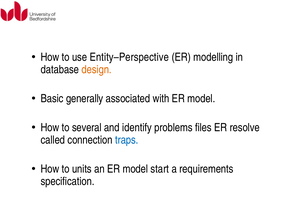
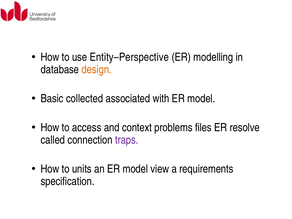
generally: generally -> collected (85, 99)
several: several -> access (87, 128)
identify: identify -> context (137, 128)
traps colour: blue -> purple (127, 140)
start: start -> view (160, 169)
